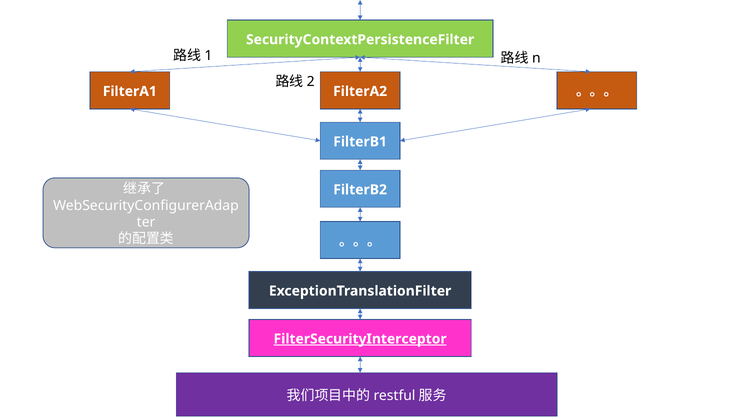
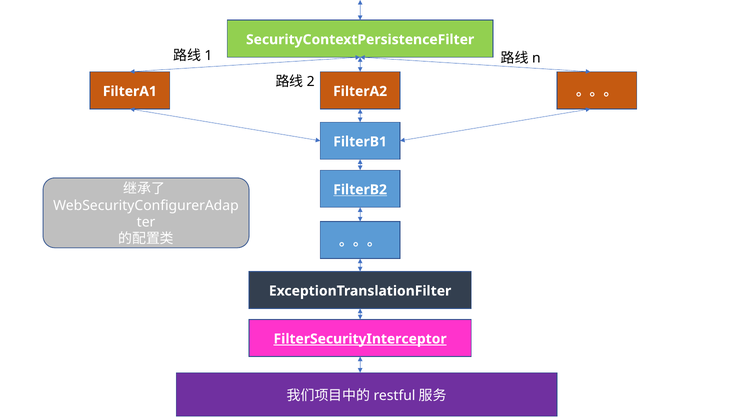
FilterB2 underline: none -> present (360, 190)
